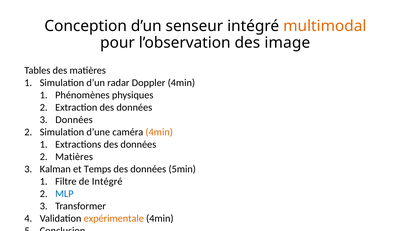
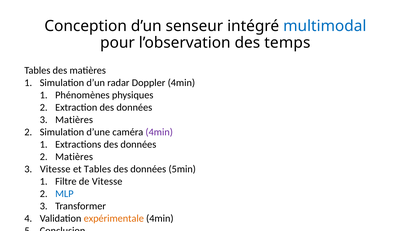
multimodal colour: orange -> blue (325, 26)
image: image -> temps (287, 43)
Données: Données -> Matières (74, 120)
4min colour: orange -> purple (159, 132)
Kalman: Kalman -> Vitesse (55, 169)
et Temps: Temps -> Tables (97, 169)
de Intégré: Intégré -> Vitesse (107, 181)
